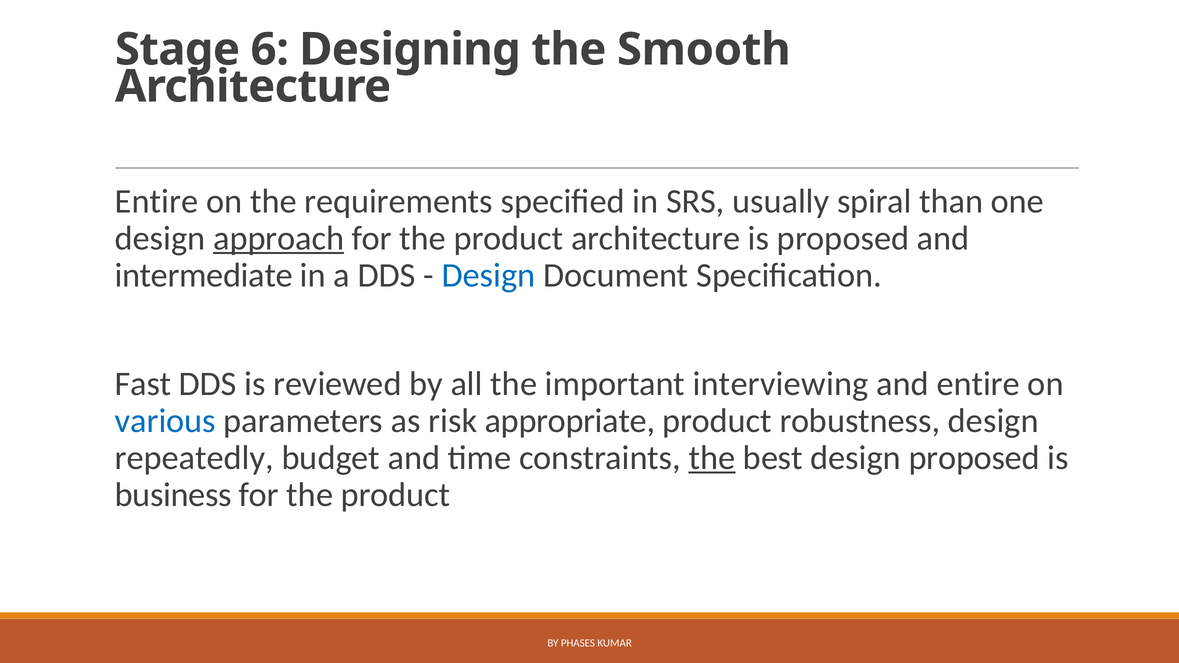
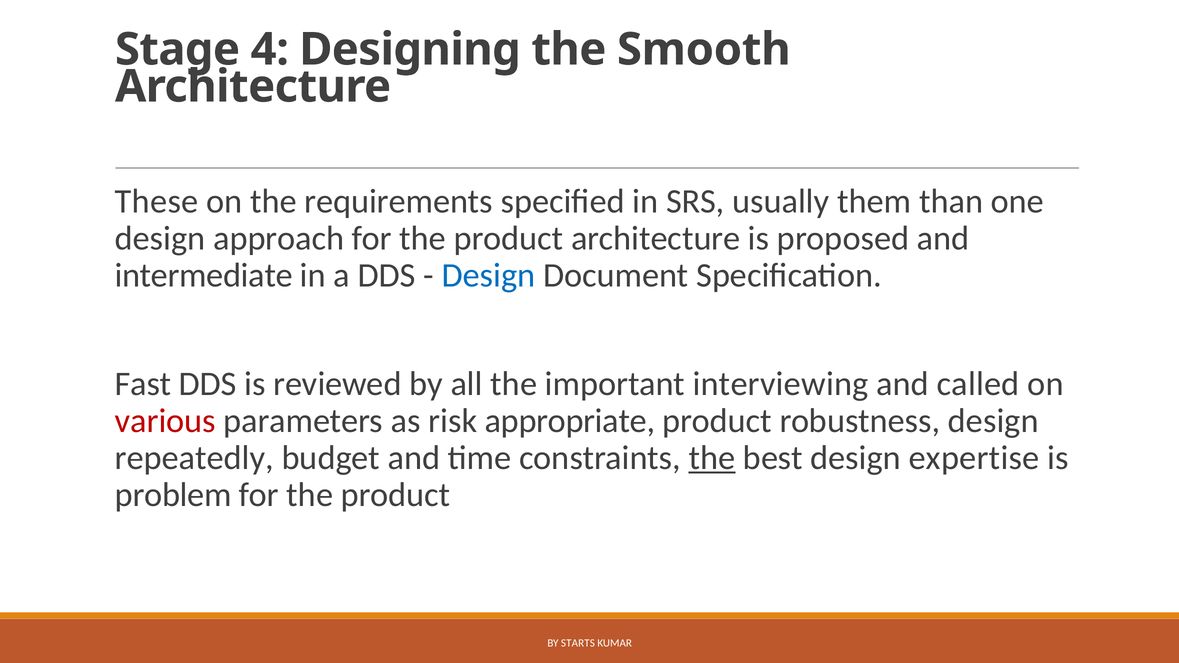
6: 6 -> 4 (270, 50)
Entire: Entire -> These (157, 201)
spiral: spiral -> them (874, 201)
approach underline: present -> none (279, 238)
and entire: entire -> called (978, 384)
various colour: blue -> red (165, 421)
design proposed: proposed -> expertise (974, 458)
business: business -> problem (173, 495)
PHASES: PHASES -> STARTS (578, 643)
